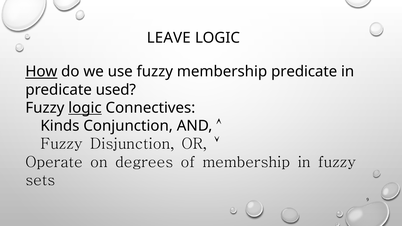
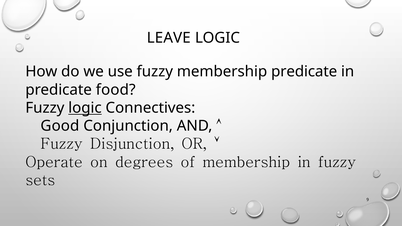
How underline: present -> none (41, 72)
used: used -> food (116, 90)
Kinds: Kinds -> Good (60, 126)
